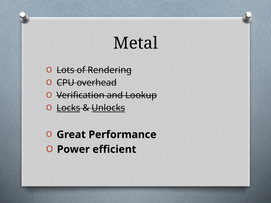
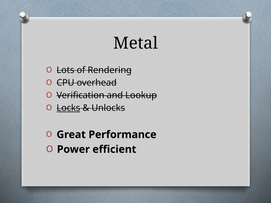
Unlocks underline: present -> none (108, 108)
